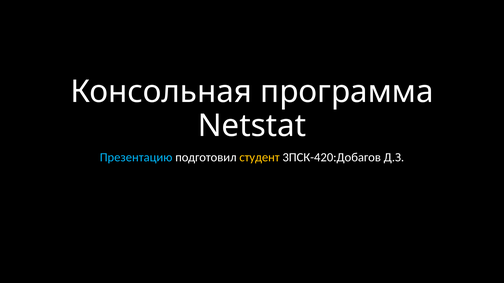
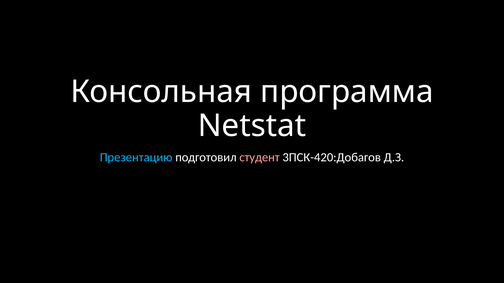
студент colour: yellow -> pink (260, 158)
